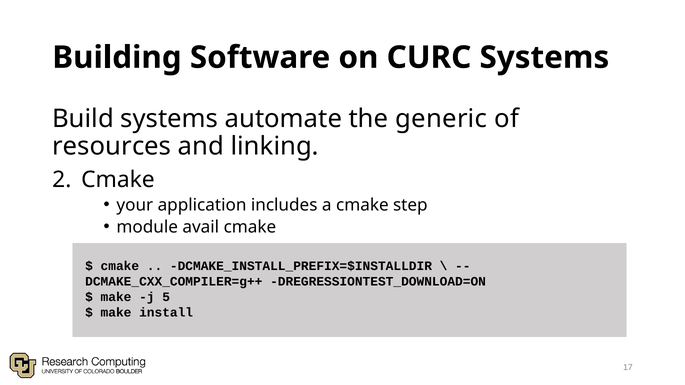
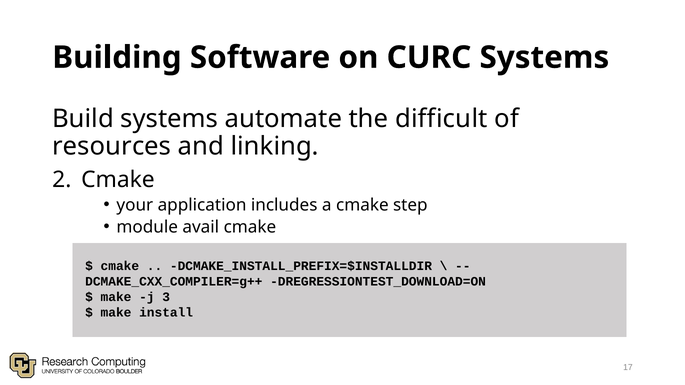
generic: generic -> difficult (441, 119)
5: 5 -> 3 (166, 297)
